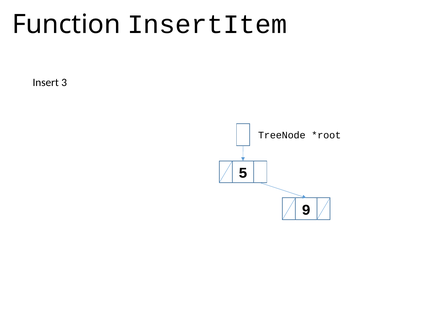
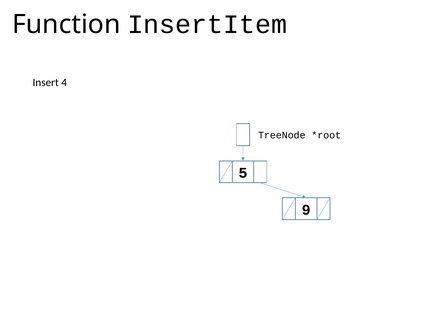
3: 3 -> 4 (64, 83)
